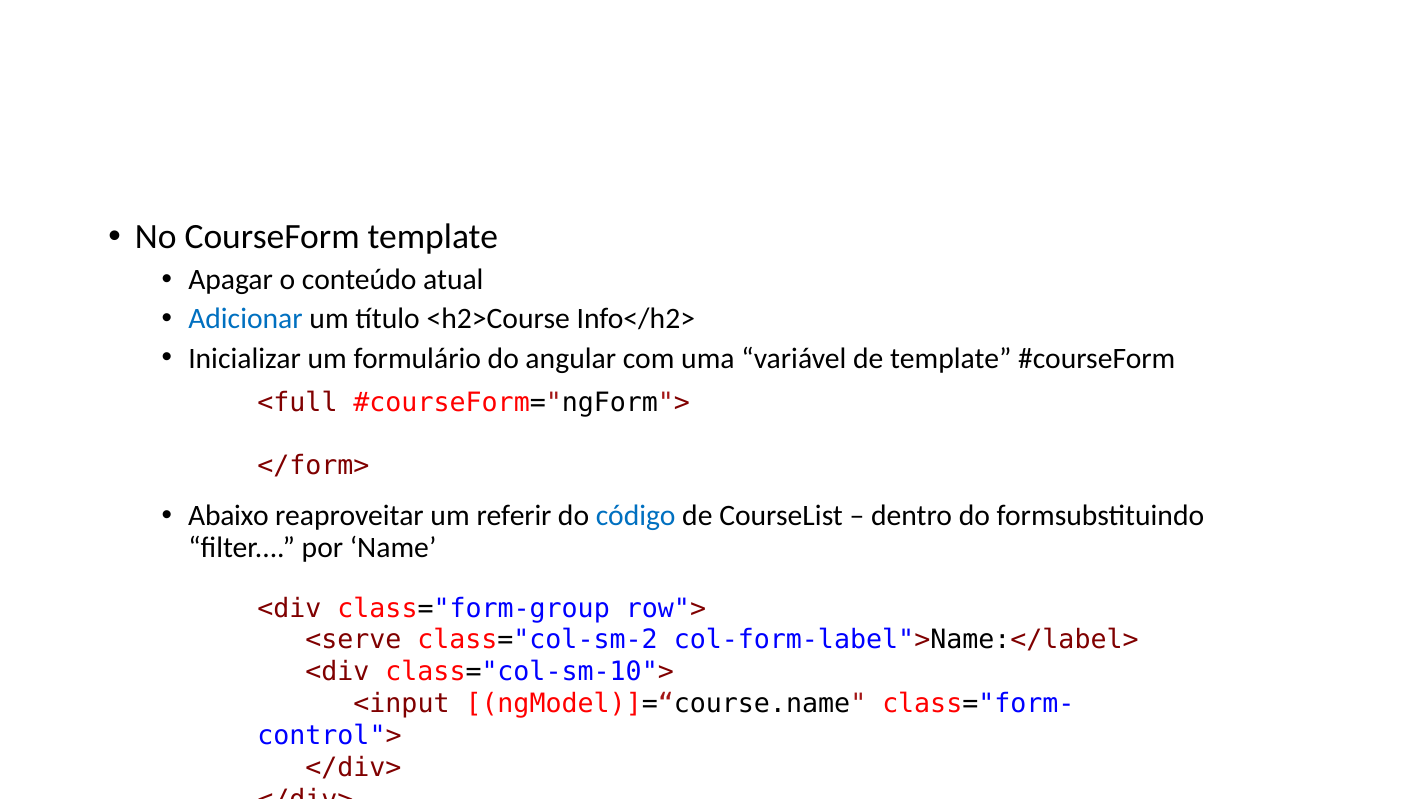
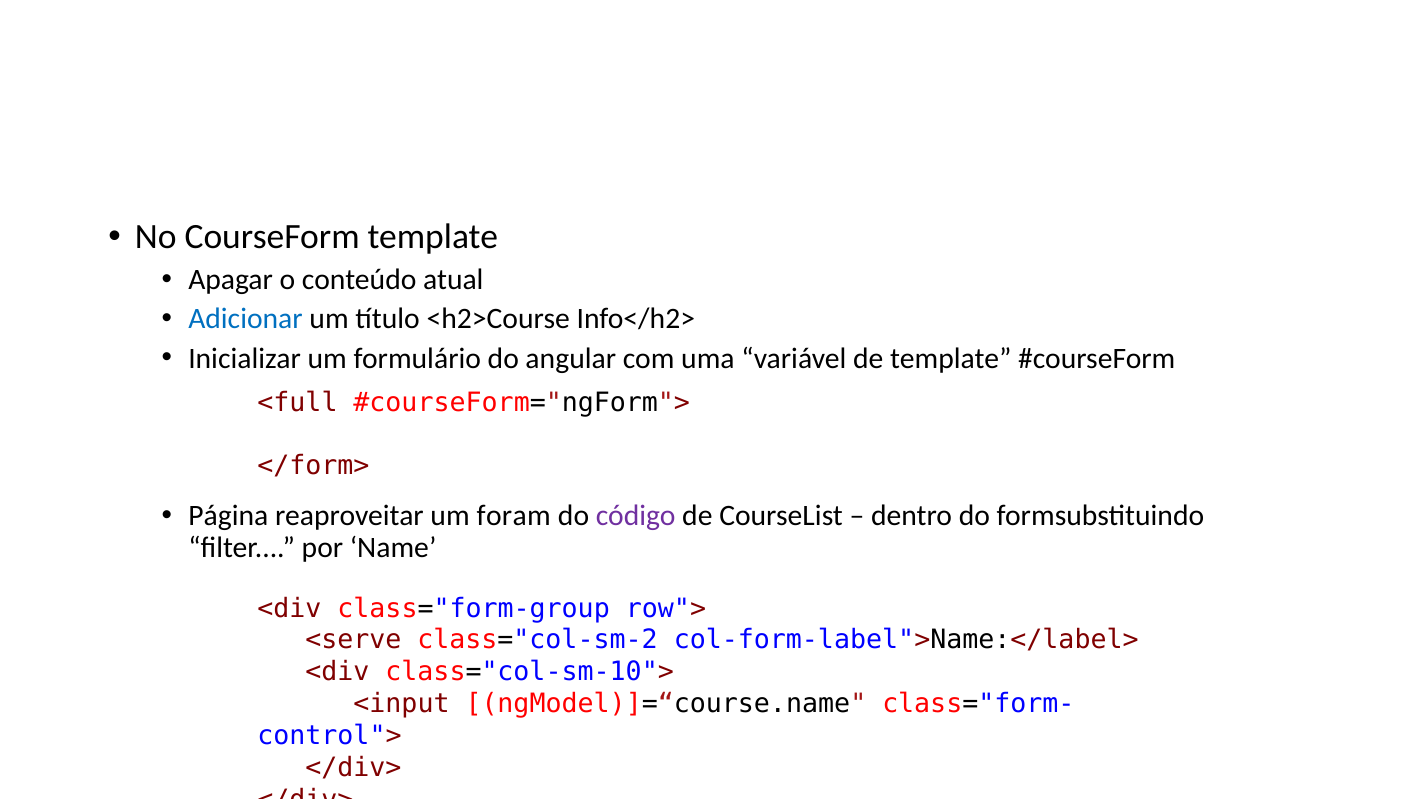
Abaixo: Abaixo -> Página (228, 516)
referir: referir -> foram (514, 516)
código colour: blue -> purple (636, 516)
